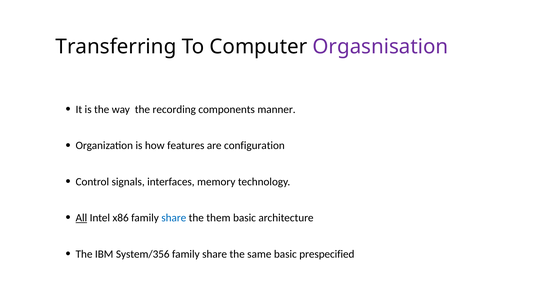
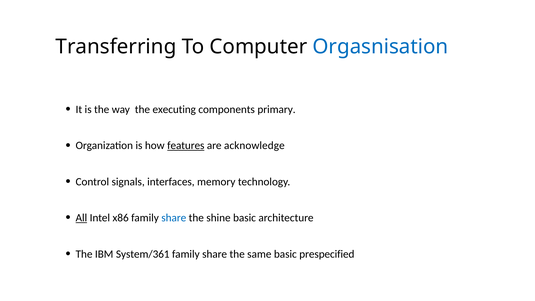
Orgasnisation colour: purple -> blue (380, 47)
recording: recording -> executing (174, 110)
manner: manner -> primary (277, 110)
features underline: none -> present (186, 146)
configuration: configuration -> acknowledge (254, 146)
them: them -> shine (218, 218)
System/356: System/356 -> System/361 (143, 254)
